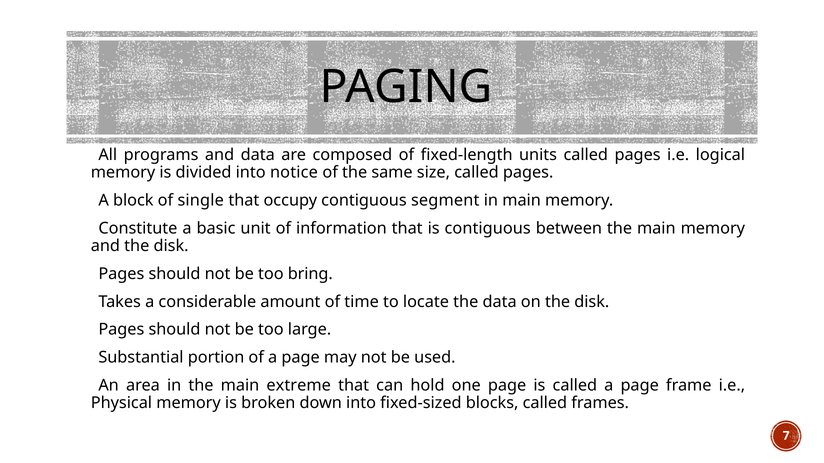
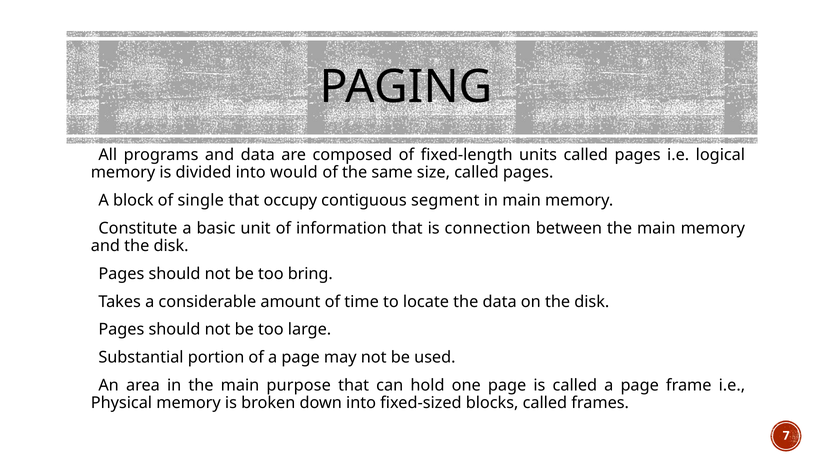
notice: notice -> would (294, 173)
is contiguous: contiguous -> connection (488, 229)
extreme: extreme -> purpose (299, 386)
